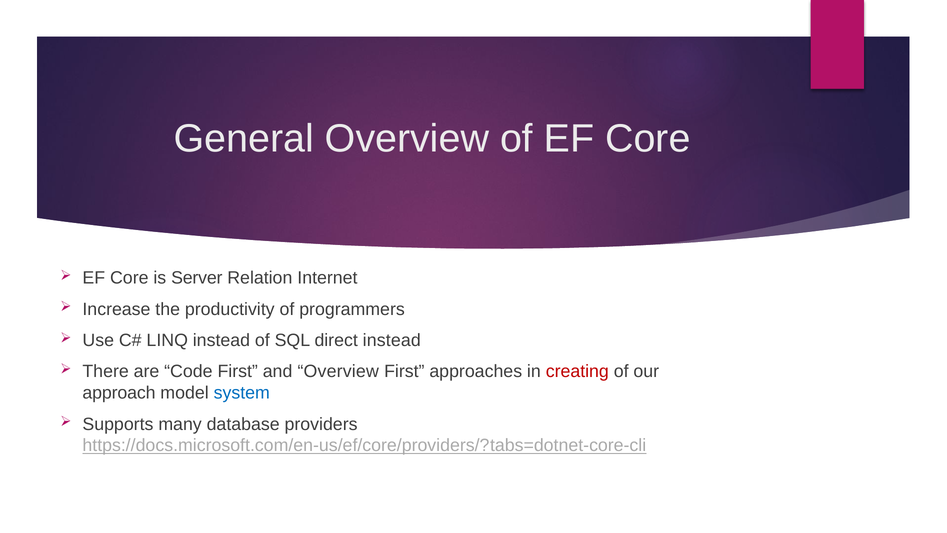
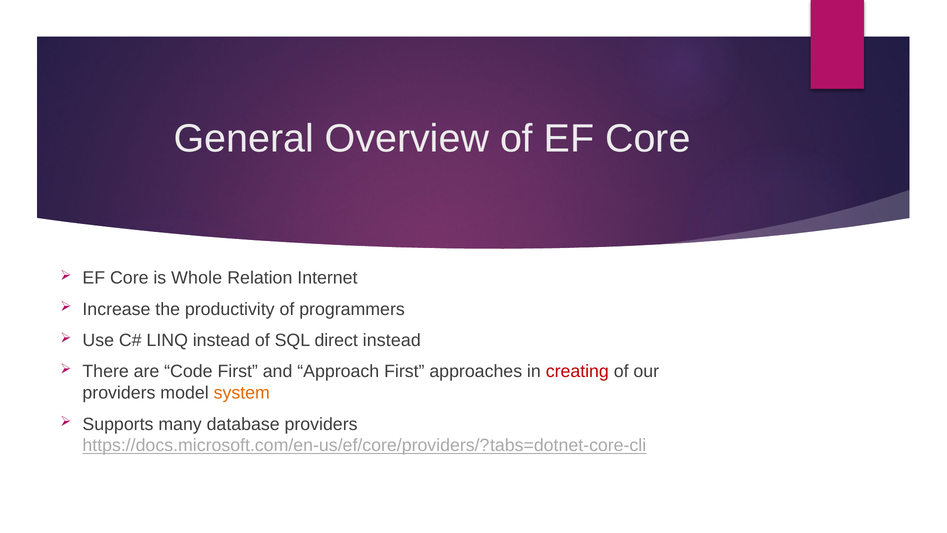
Server: Server -> Whole (197, 278)
and Overview: Overview -> Approach (338, 371)
approach: approach -> providers (119, 393)
system colour: blue -> orange (242, 393)
